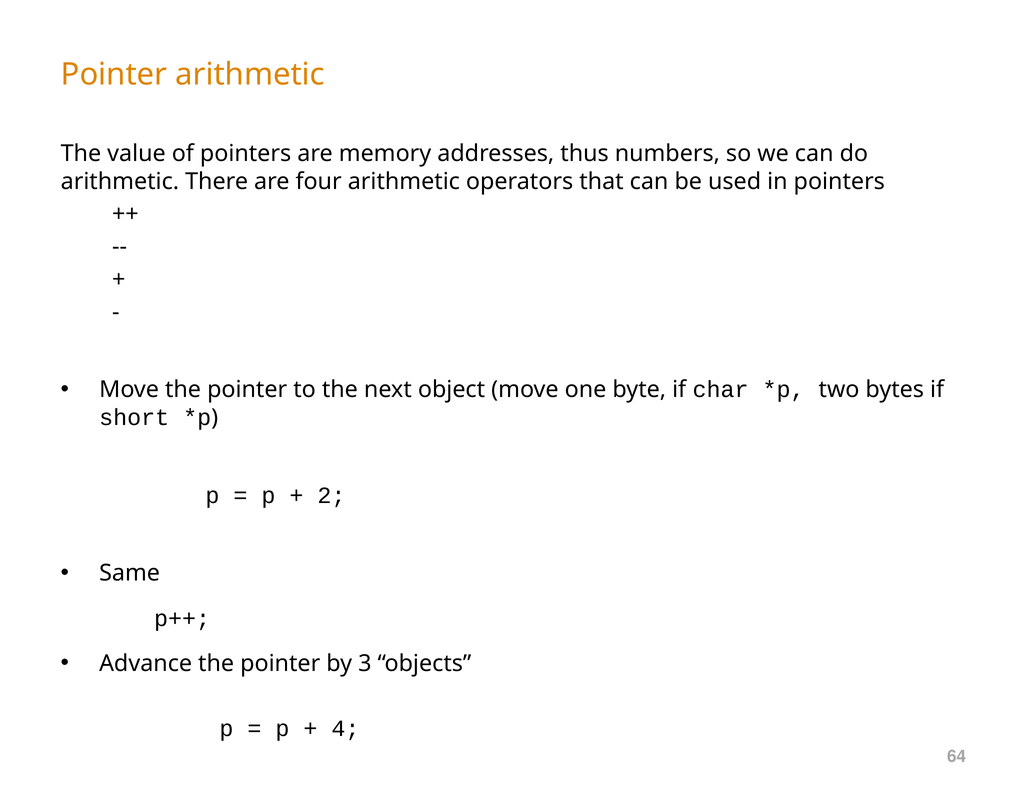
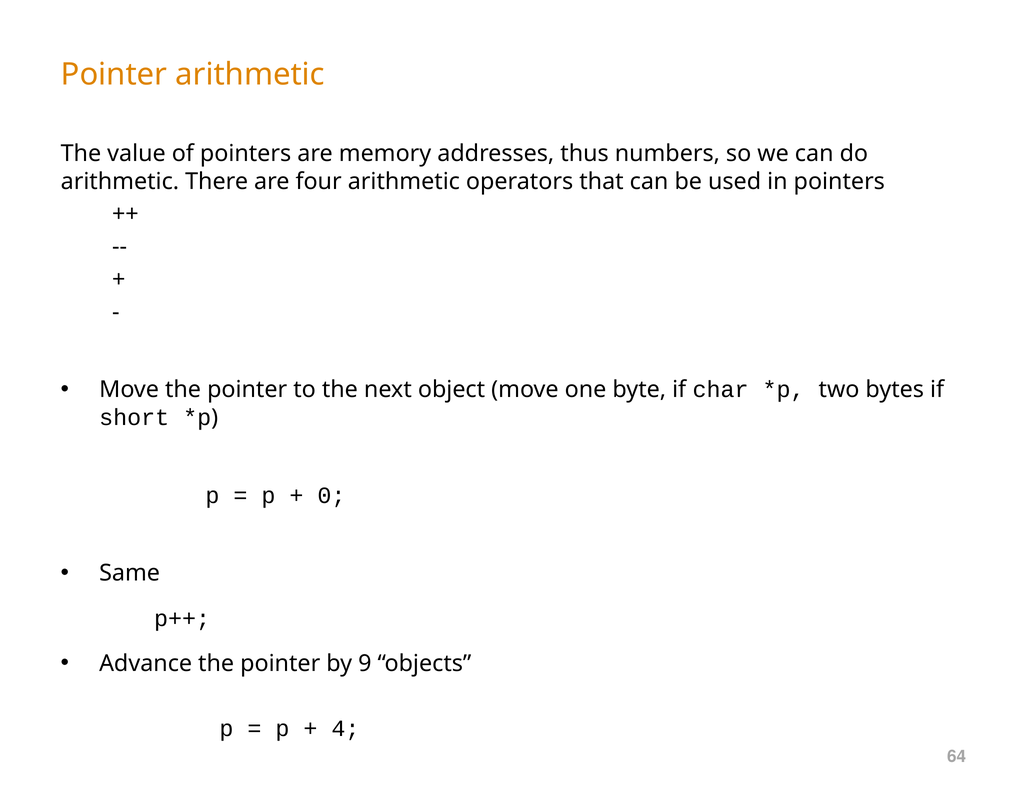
2: 2 -> 0 (331, 496)
3: 3 -> 9 (365, 664)
